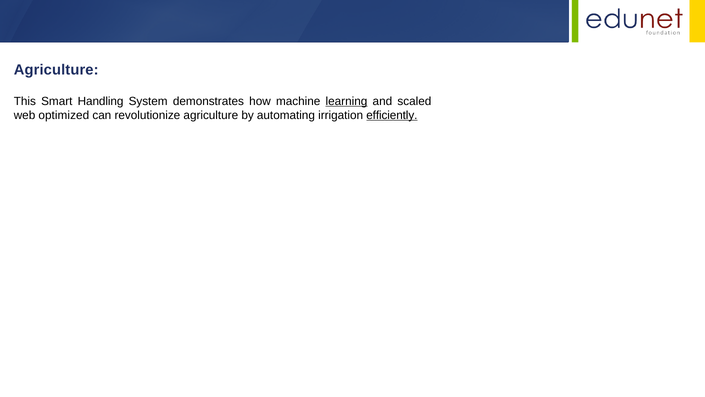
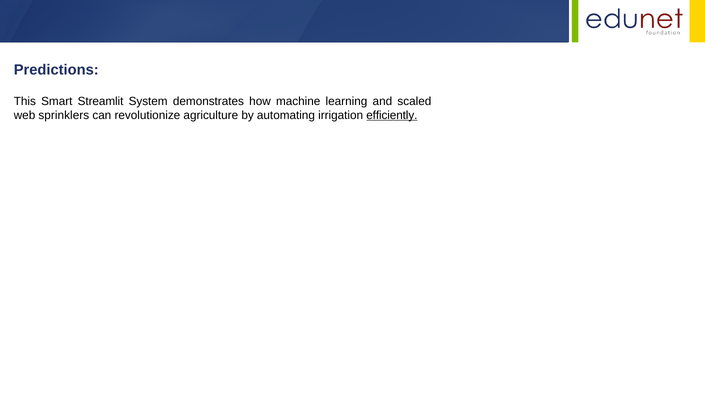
Agriculture: Agriculture -> Predictions (56, 70)
Handling: Handling -> Streamlit (101, 101)
learning underline: present -> none (346, 101)
optimized: optimized -> sprinklers (64, 115)
